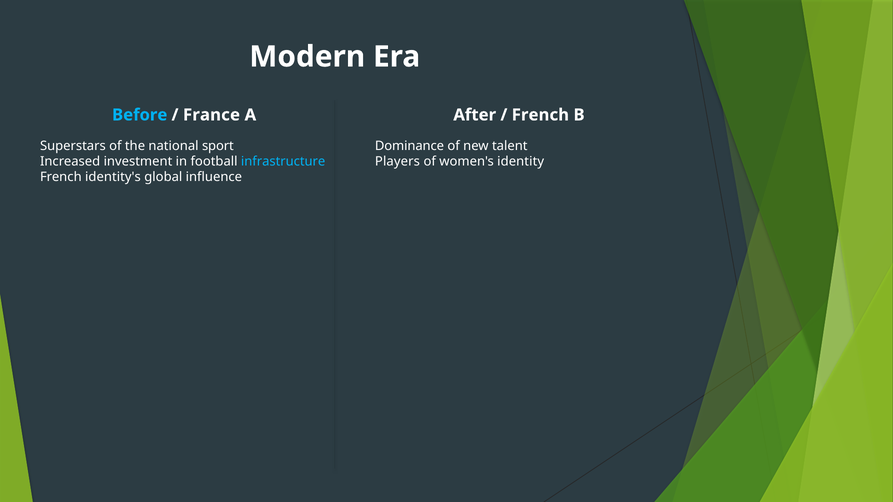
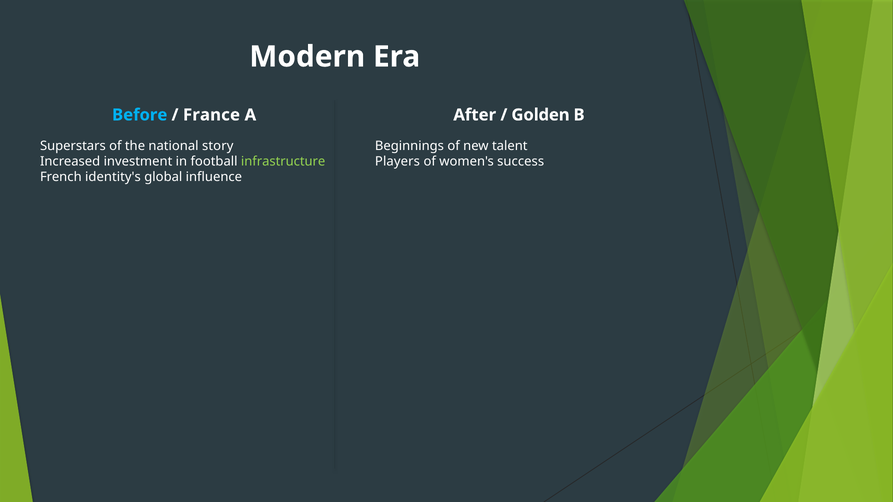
French: French -> Golden (540, 115)
Dominance: Dominance -> Beginnings (409, 146)
sport: sport -> story (218, 146)
infrastructure colour: light blue -> light green (283, 162)
identity: identity -> success (521, 162)
